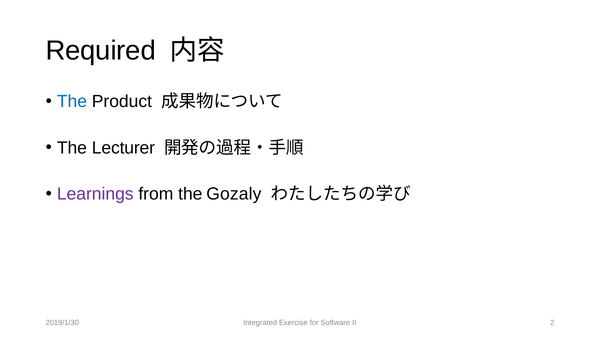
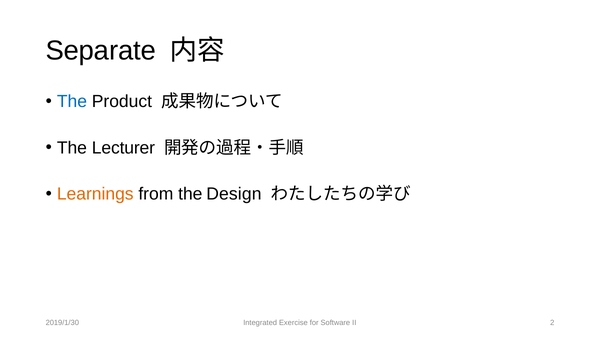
Required: Required -> Separate (101, 50)
Learnings colour: purple -> orange (95, 194)
Gozaly: Gozaly -> Design (234, 194)
